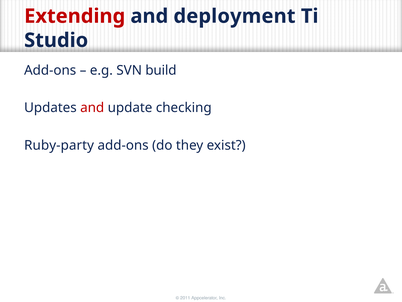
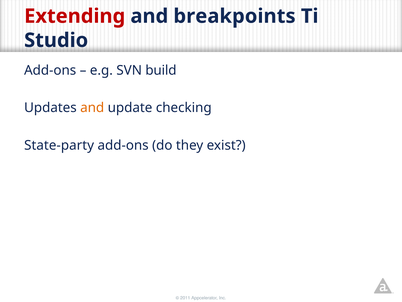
deployment: deployment -> breakpoints (235, 16)
and colour: red -> orange (92, 108)
Ruby-party: Ruby-party -> State-party (59, 145)
